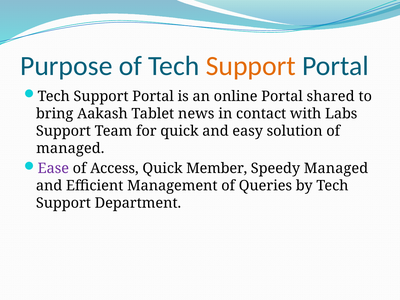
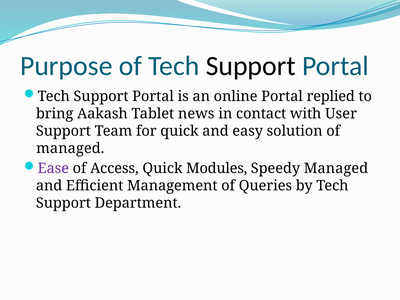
Support colour: orange -> black (251, 66)
shared: shared -> replied (331, 96)
Labs: Labs -> User (341, 114)
Member: Member -> Modules (217, 168)
